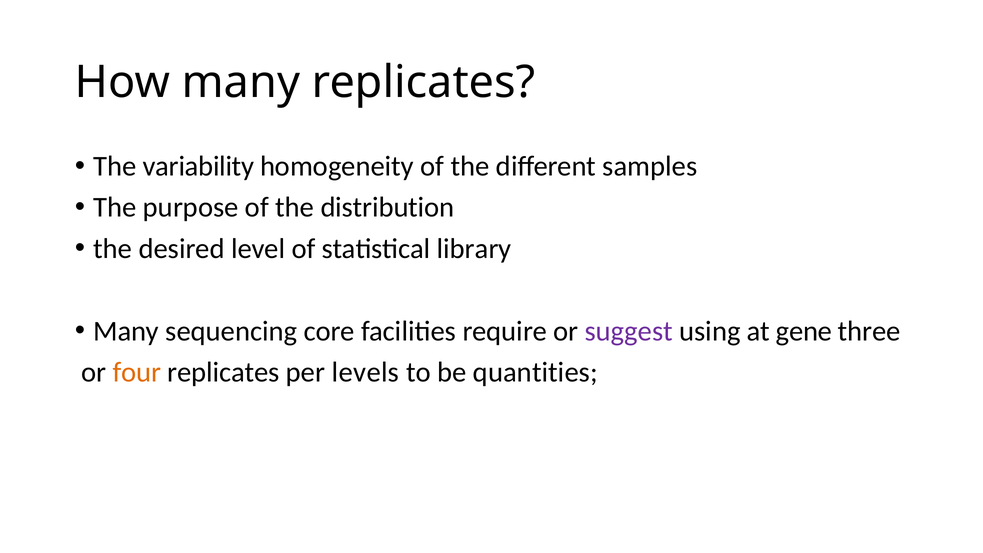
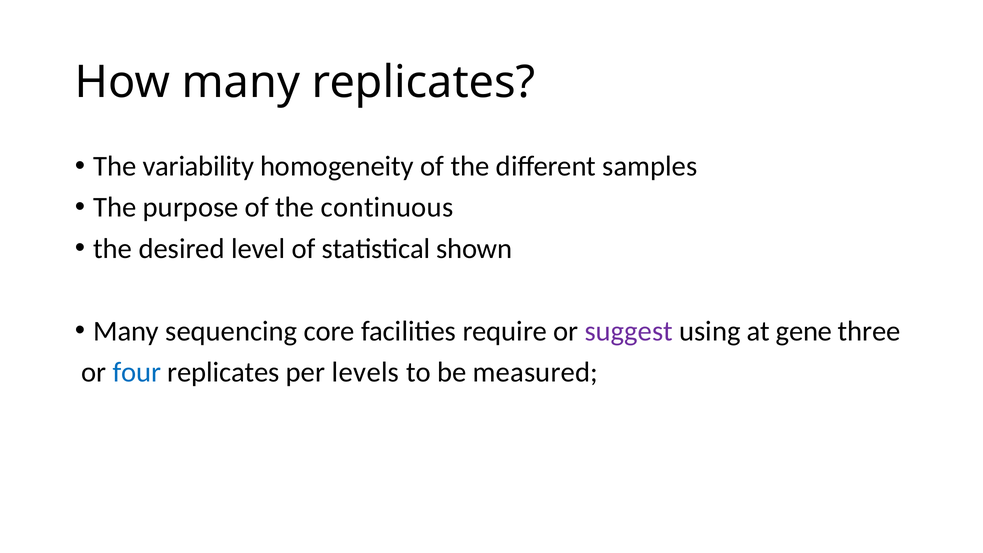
distribution: distribution -> continuous (387, 207)
library: library -> shown (474, 249)
four colour: orange -> blue (137, 372)
quantities: quantities -> measured (535, 372)
